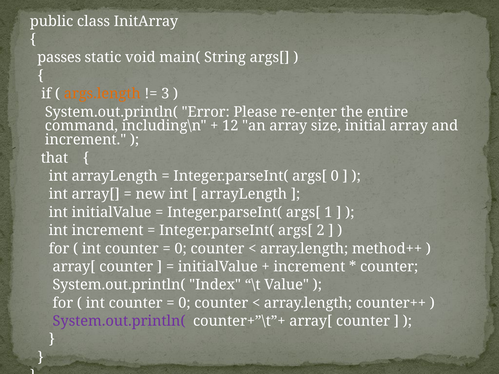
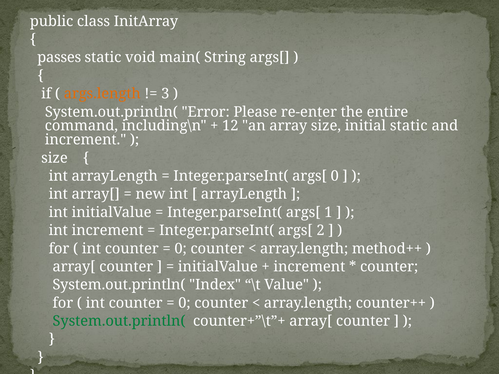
initial array: array -> static (409, 126)
that: that -> size (54, 158)
System.out.println( colour: purple -> green (119, 321)
